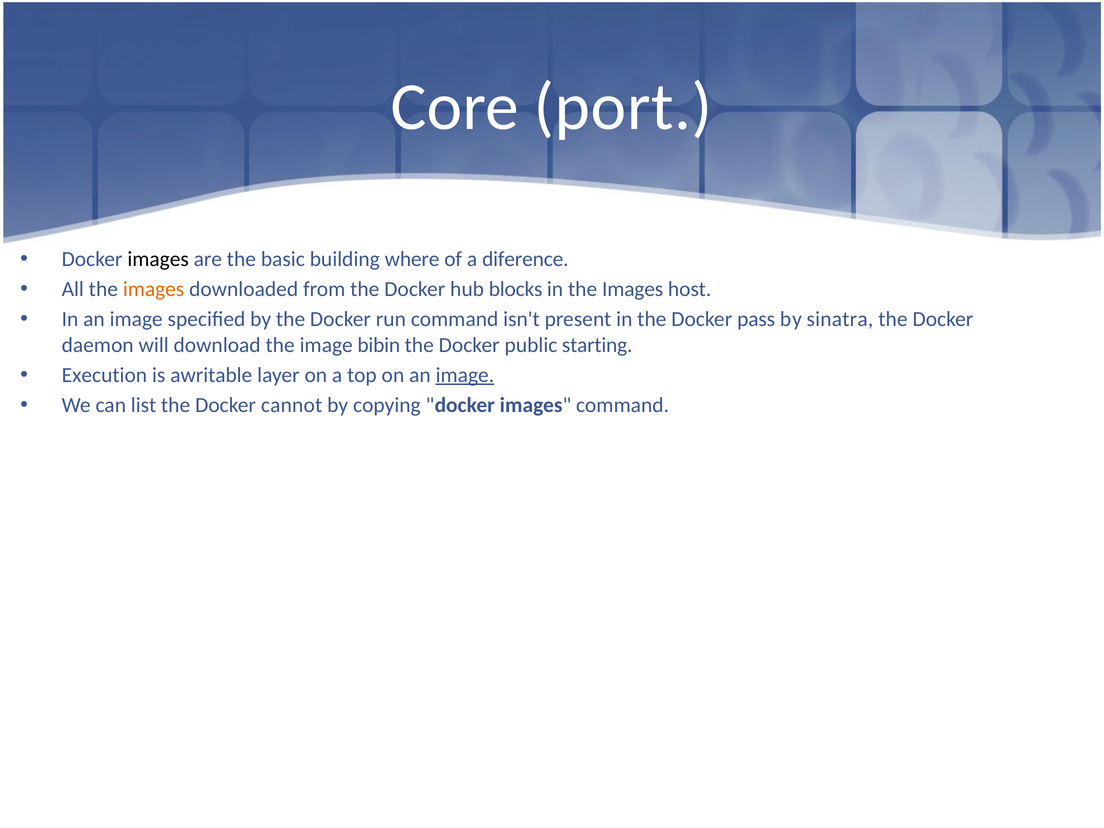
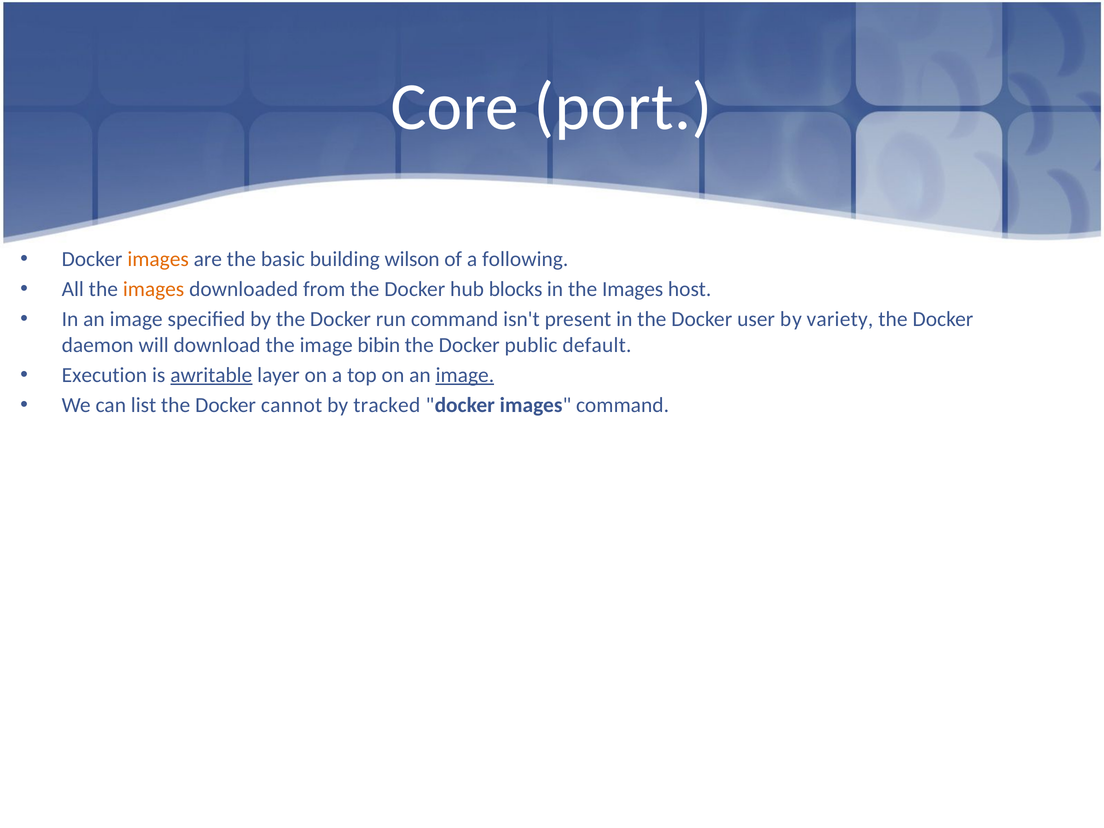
images colour: black -> orange (158, 259)
where: where -> wilson (412, 259)
diference: diference -> following (525, 259)
pass: pass -> user (756, 319)
sinatra: sinatra -> variety (840, 319)
starting: starting -> default (597, 345)
awritable underline: none -> present (211, 375)
copying: copying -> tracked (387, 405)
